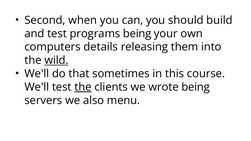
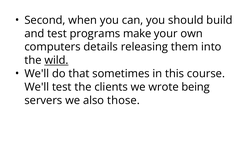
programs being: being -> make (137, 34)
the underline: present -> none (83, 87)
menu: menu -> those (123, 101)
